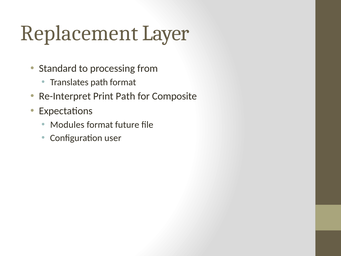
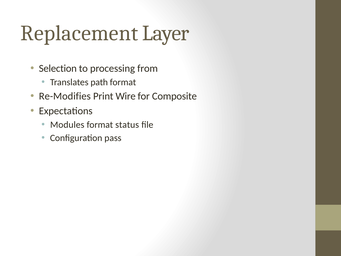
Standard: Standard -> Selection (58, 68)
Re-Interpret: Re-Interpret -> Re-Modifies (65, 96)
Print Path: Path -> Wire (126, 96)
future: future -> status (127, 125)
user: user -> pass (113, 138)
